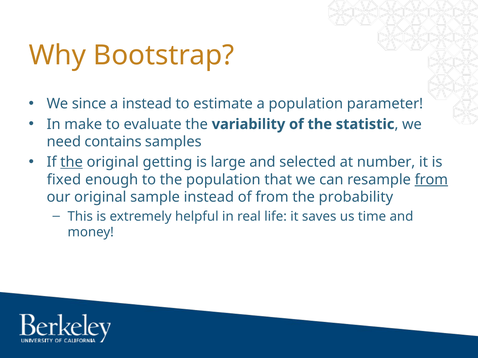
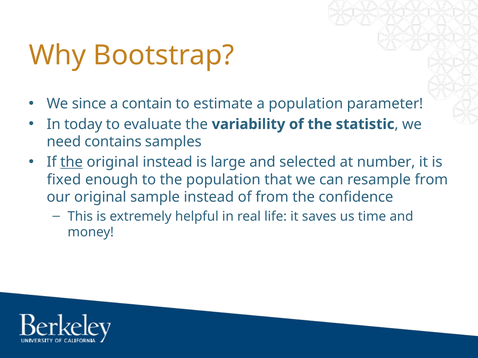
a instead: instead -> contain (147, 104)
make: make -> today (83, 124)
original getting: getting -> instead (168, 162)
from underline: present -> none (431, 180)
probability: probability -> confidence (356, 197)
